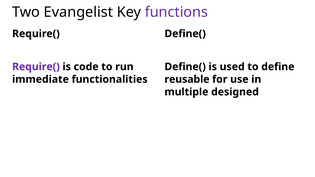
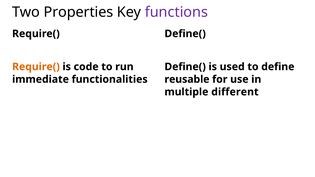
Evangelist: Evangelist -> Properties (78, 12)
Require( colour: purple -> orange (36, 67)
designed: designed -> different (235, 92)
